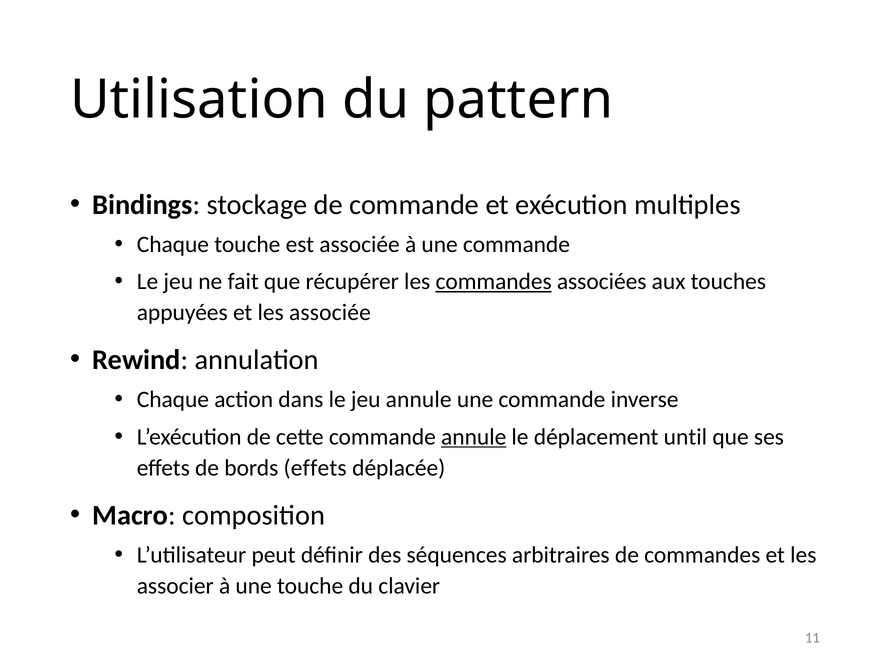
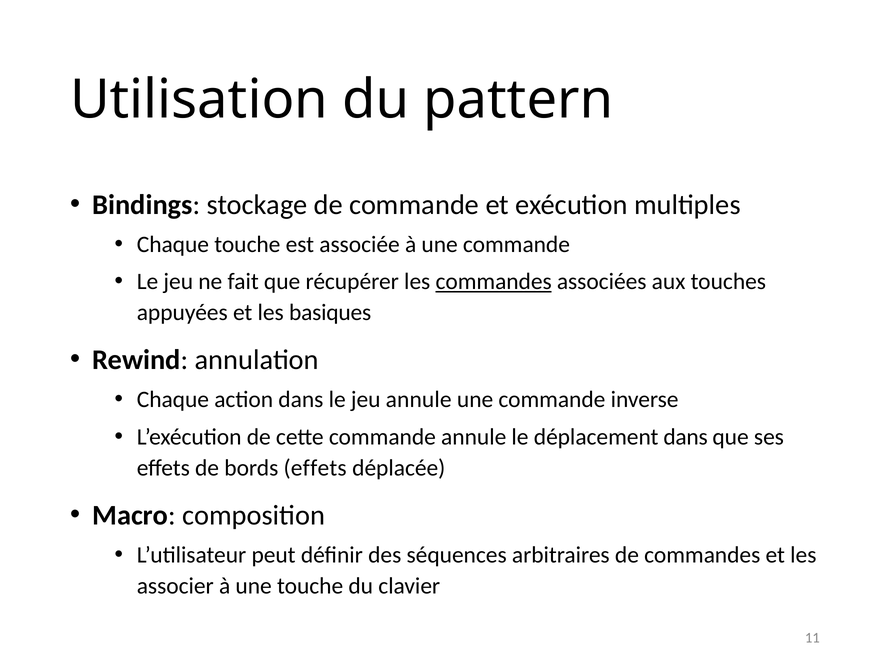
les associée: associée -> basiques (330, 312)
annule underline: present -> none (474, 437)
déplacement until: until -> dans (686, 437)
